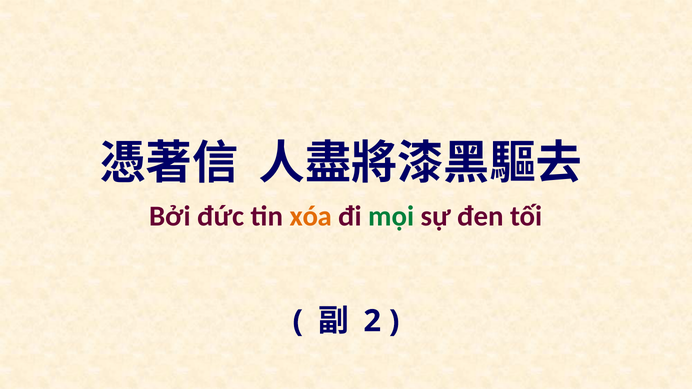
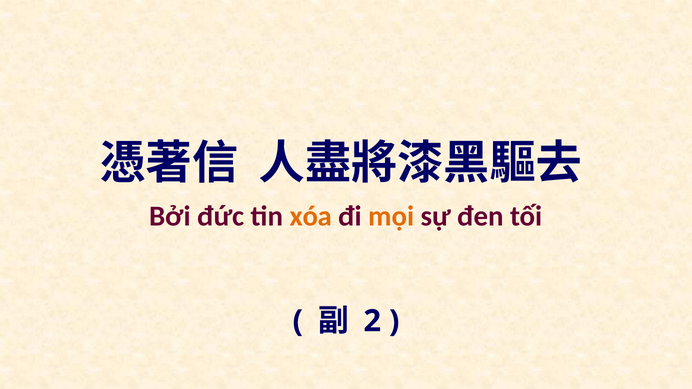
mọi colour: green -> orange (391, 216)
